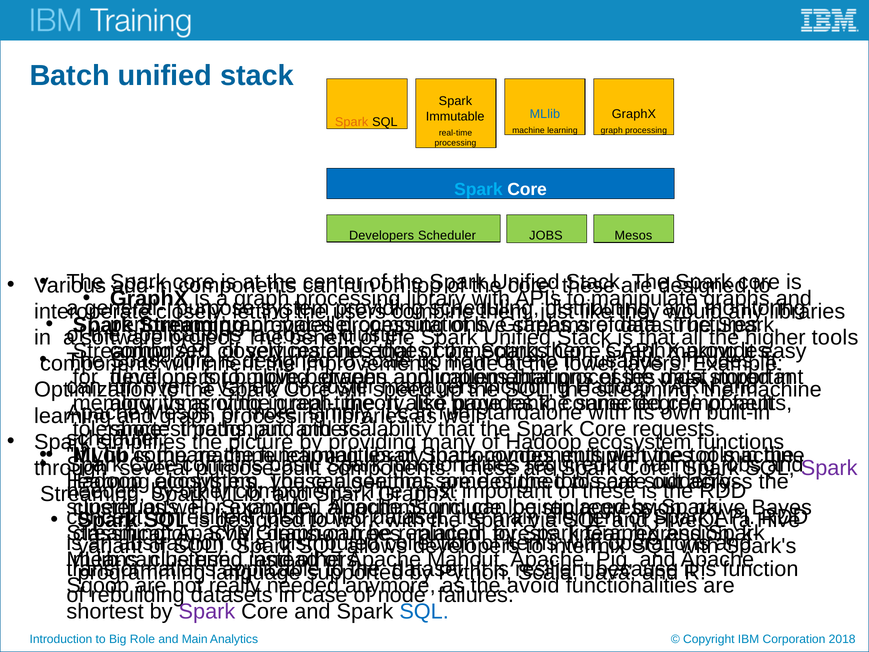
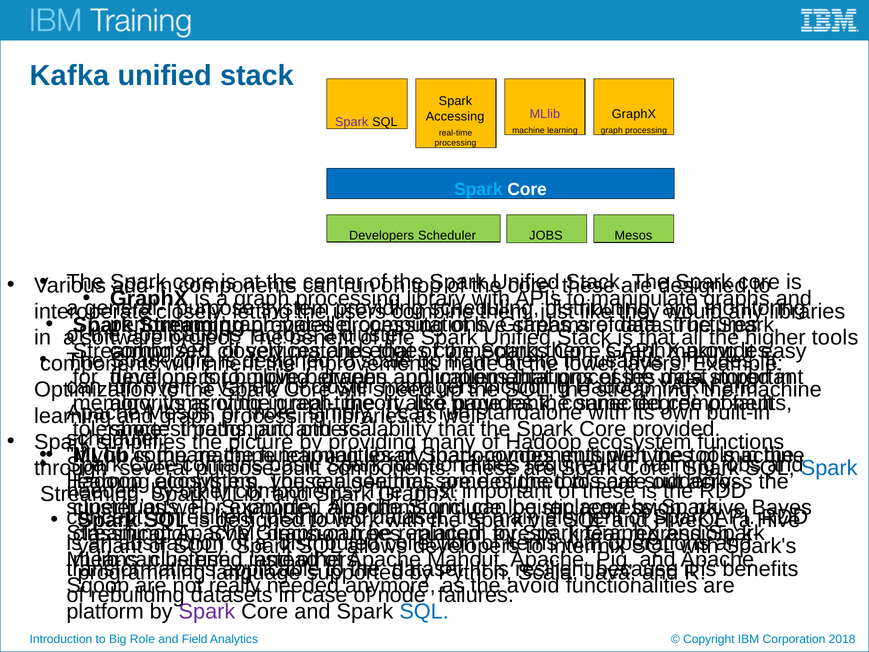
Batch: Batch -> Kafka (70, 76)
MLlib colour: blue -> purple (545, 114)
Immutable: Immutable -> Accessing (455, 117)
Spark colour: orange -> purple (352, 122)
requests: requests -> provided (676, 429)
Spark colour: purple -> blue (829, 468)
function: function -> benefits (760, 569)
shortest: shortest -> platform (105, 611)
and Main: Main -> Field (195, 639)
